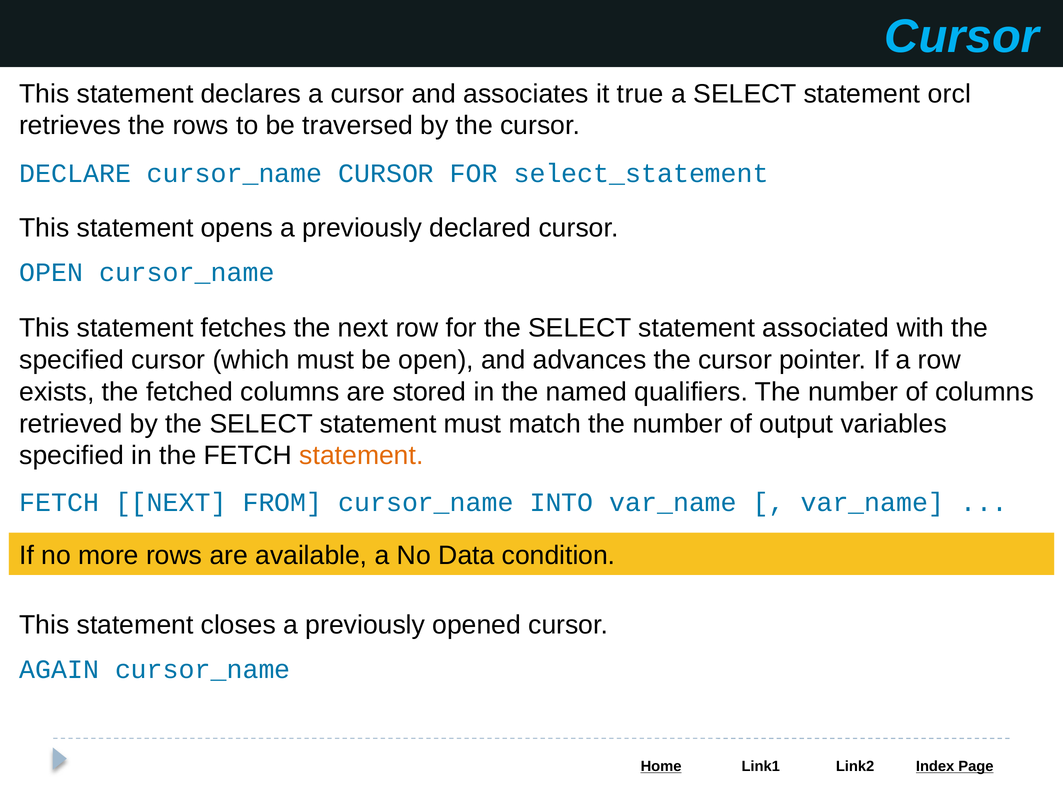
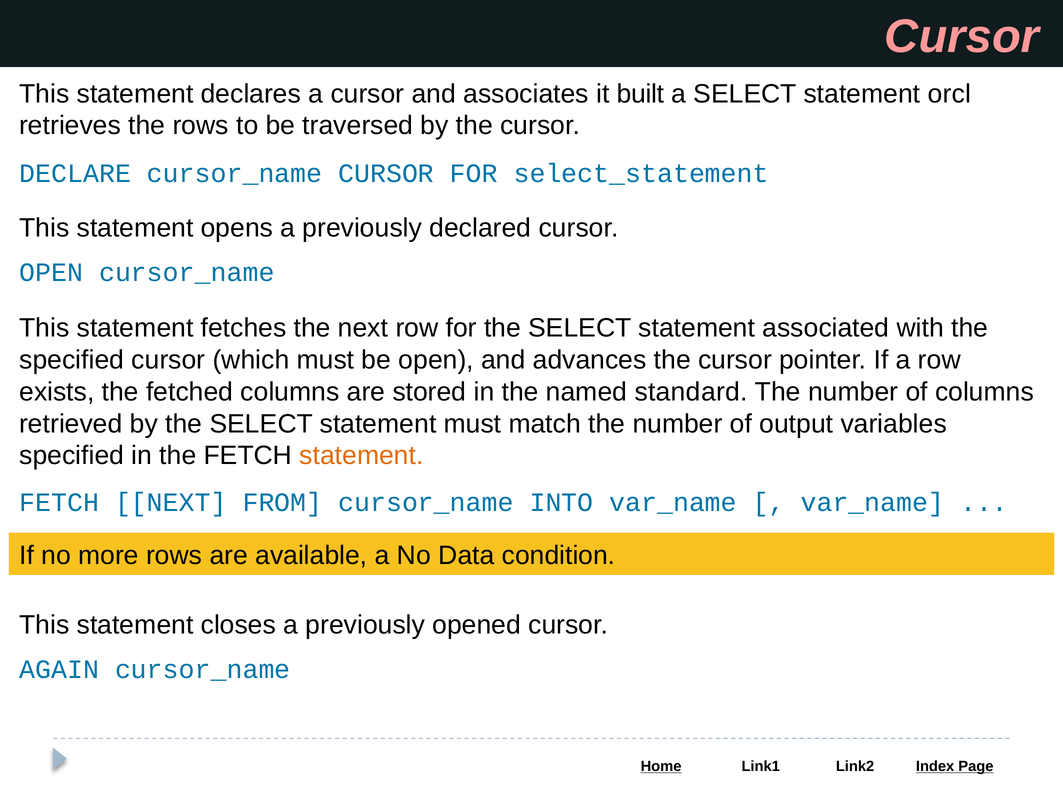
Cursor colour: light blue -> pink (962, 37)
true: true -> built (640, 94)
qualifiers: qualifiers -> standard (691, 392)
